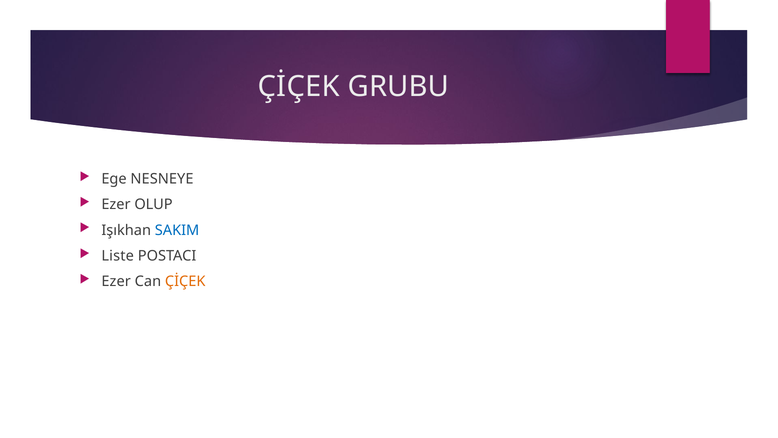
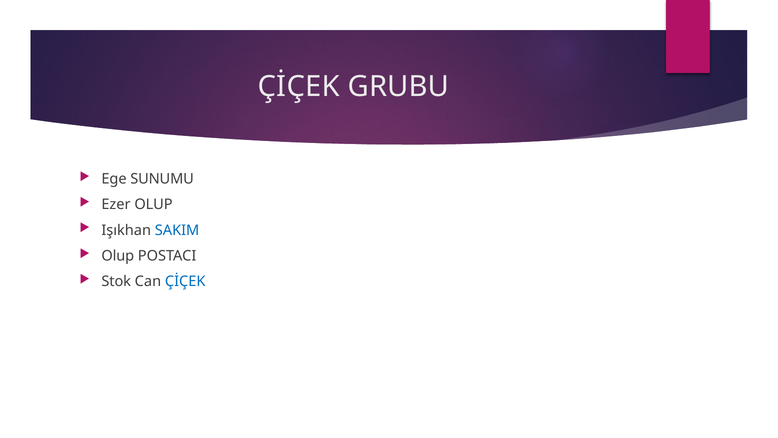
NESNEYE: NESNEYE -> SUNUMU (162, 179)
Liste: Liste -> Olup (118, 256)
Ezer: Ezer -> Stok (116, 281)
ÇİÇEK colour: orange -> blue (185, 281)
